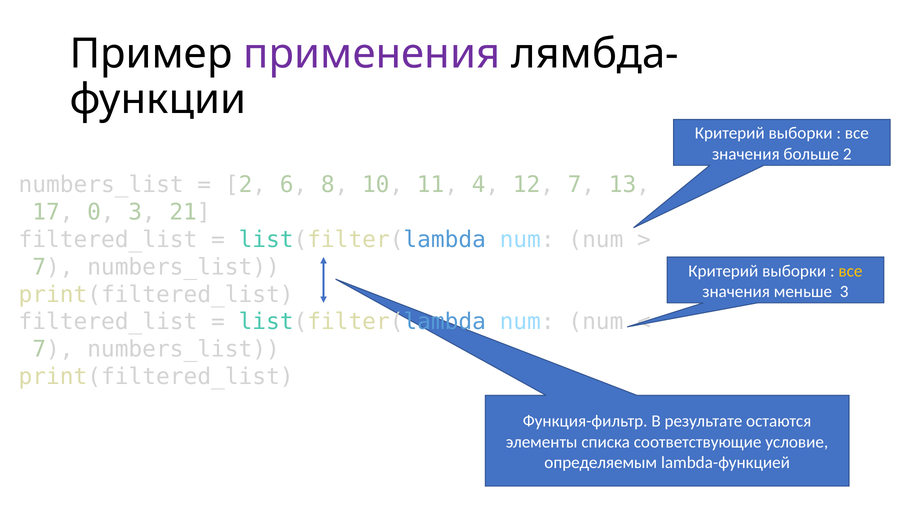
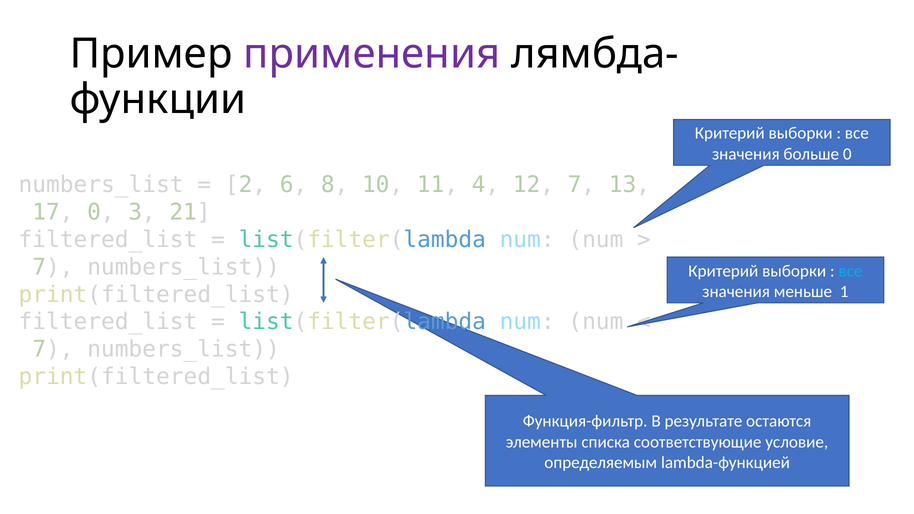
больше 2: 2 -> 0 (847, 154)
все colour: yellow -> light blue (850, 271)
меньше 3: 3 -> 1 (844, 291)
